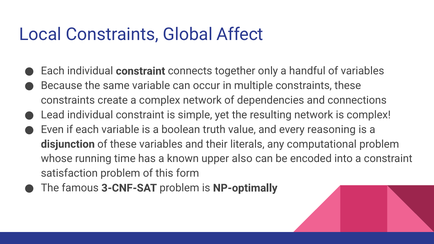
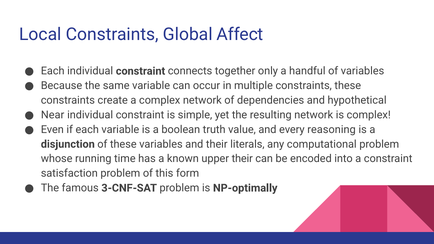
connections: connections -> hypothetical (357, 100)
Lead: Lead -> Near (53, 115)
upper also: also -> their (242, 159)
